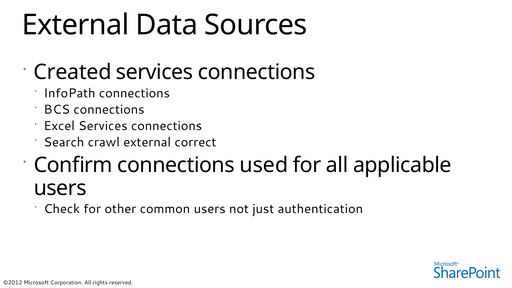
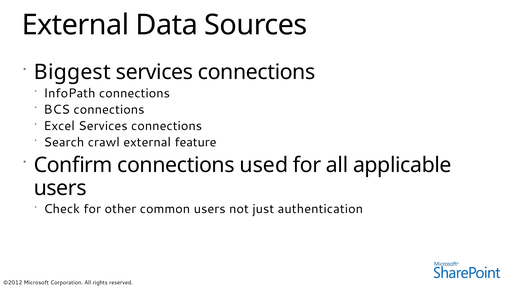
Created: Created -> Biggest (72, 72)
correct: correct -> feature (196, 142)
